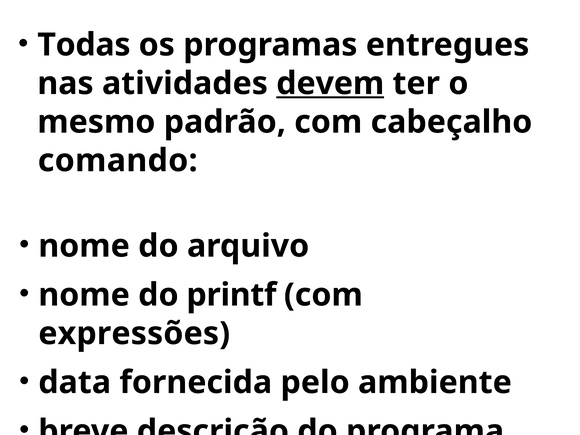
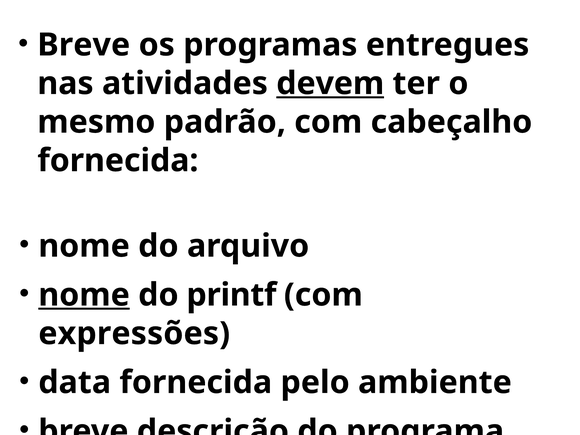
Todas: Todas -> Breve (84, 45)
comando: comando -> fornecida (118, 161)
nome underline: none -> present (84, 295)
